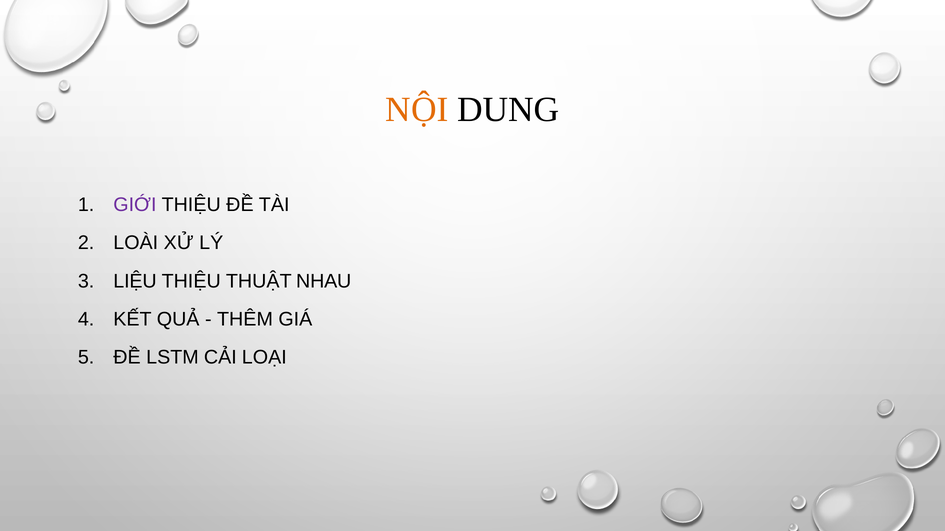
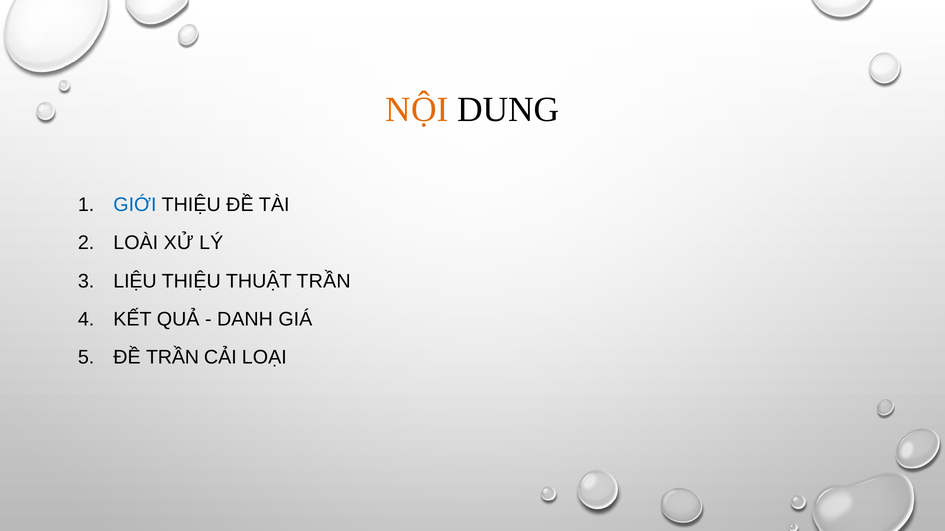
GIỚI colour: purple -> blue (135, 205)
THUẬT NHAU: NHAU -> TRẦN (324, 281)
THÊM: THÊM -> DANH (245, 320)
ĐỀ LSTM: LSTM -> TRẦN (173, 358)
